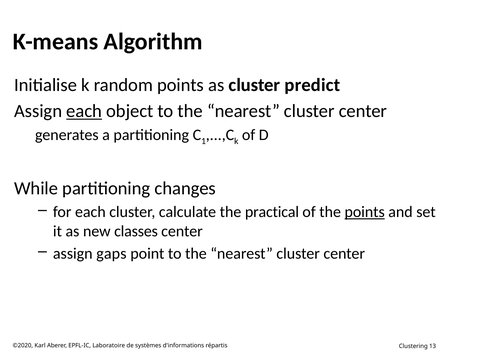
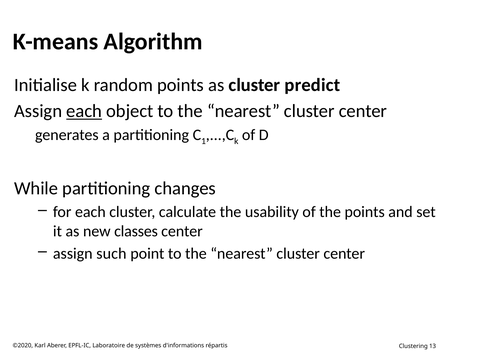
practical: practical -> usability (272, 212)
points underline: present -> none (365, 212)
gaps: gaps -> such (111, 253)
